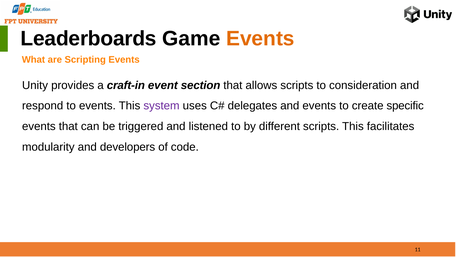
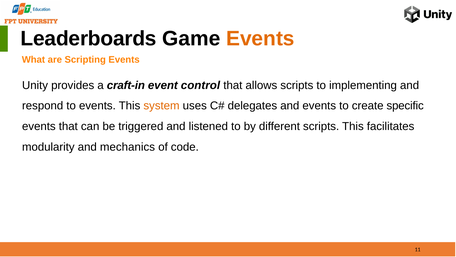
section: section -> control (201, 85)
consideration: consideration -> implementing (363, 85)
system colour: purple -> orange (161, 106)
developers: developers -> mechanics (127, 147)
